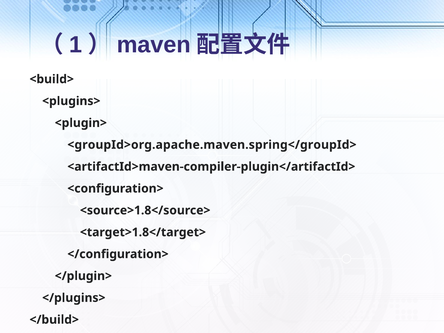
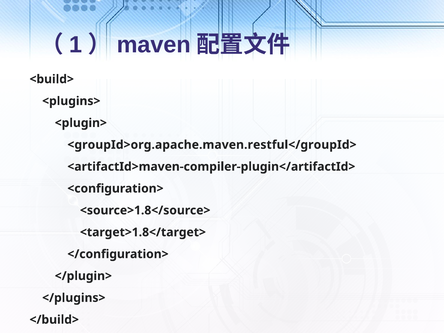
<groupId>org.apache.maven.spring</groupId>: <groupId>org.apache.maven.spring</groupId> -> <groupId>org.apache.maven.restful</groupId> (212, 145)
